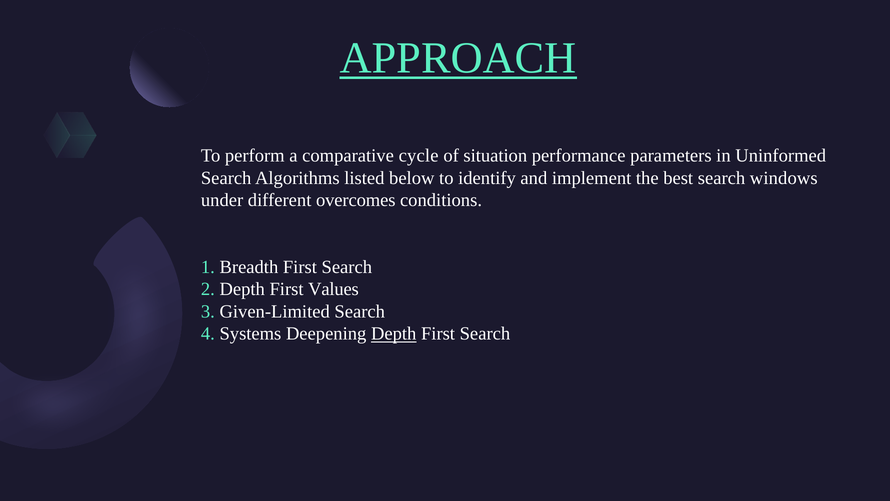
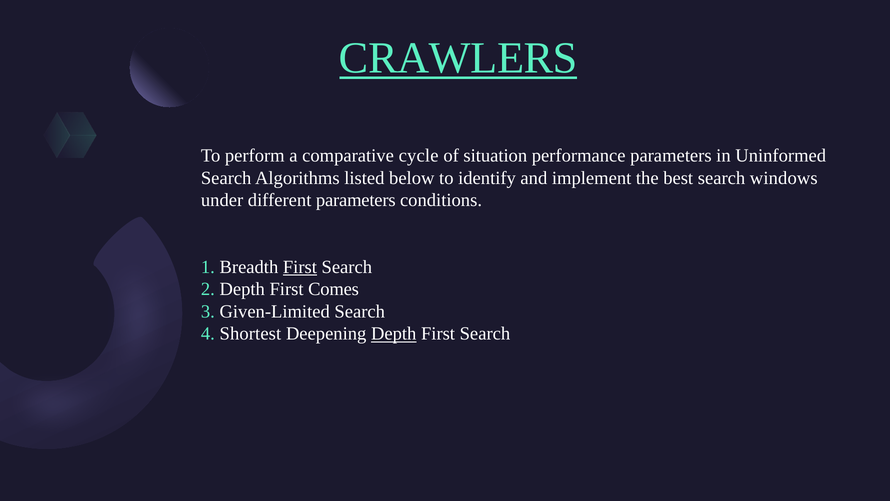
APPROACH: APPROACH -> CRAWLERS (458, 58)
different overcomes: overcomes -> parameters (356, 200)
First underline: none -> present (300, 267)
Values: Values -> Comes (334, 289)
Systems: Systems -> Shortest (250, 334)
